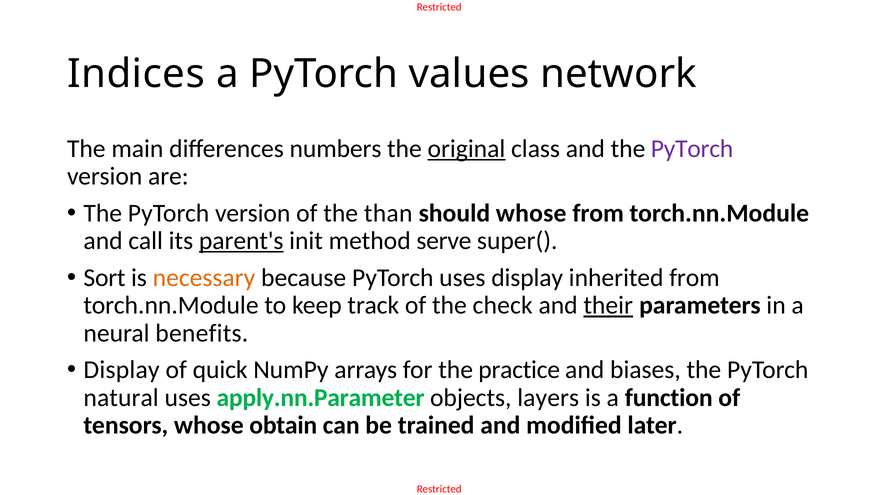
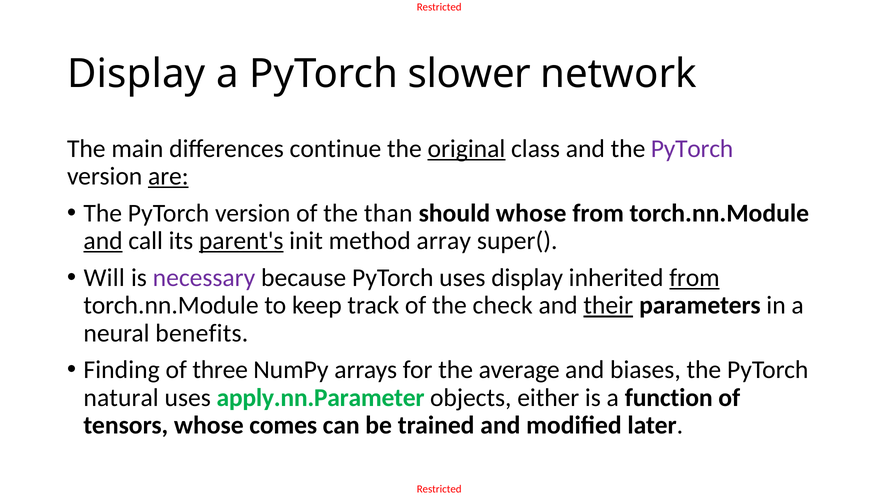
Indices: Indices -> Display (136, 74)
values: values -> slower (469, 74)
numbers: numbers -> continue (335, 149)
are underline: none -> present (168, 176)
and underline: none -> present (103, 241)
serve: serve -> array (444, 241)
Sort: Sort -> Will (104, 277)
necessary colour: orange -> purple (204, 277)
from underline: none -> present (694, 277)
Display: Display -> Finding (122, 370)
quick: quick -> three (220, 370)
practice: practice -> average (519, 370)
layers: layers -> either (548, 397)
obtain: obtain -> comes (283, 425)
